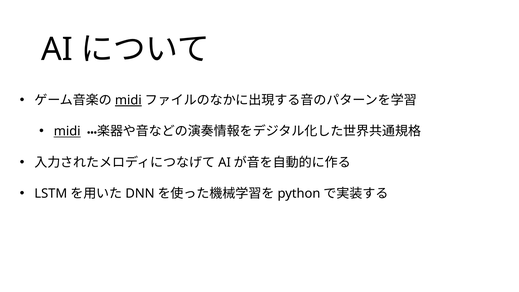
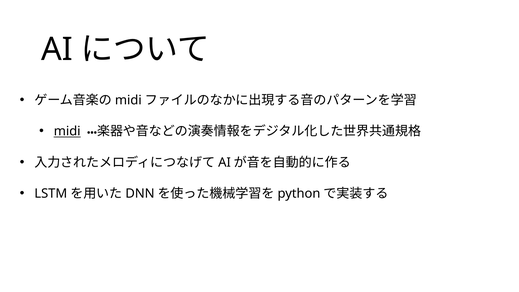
midi underline: present -> none (128, 100)
